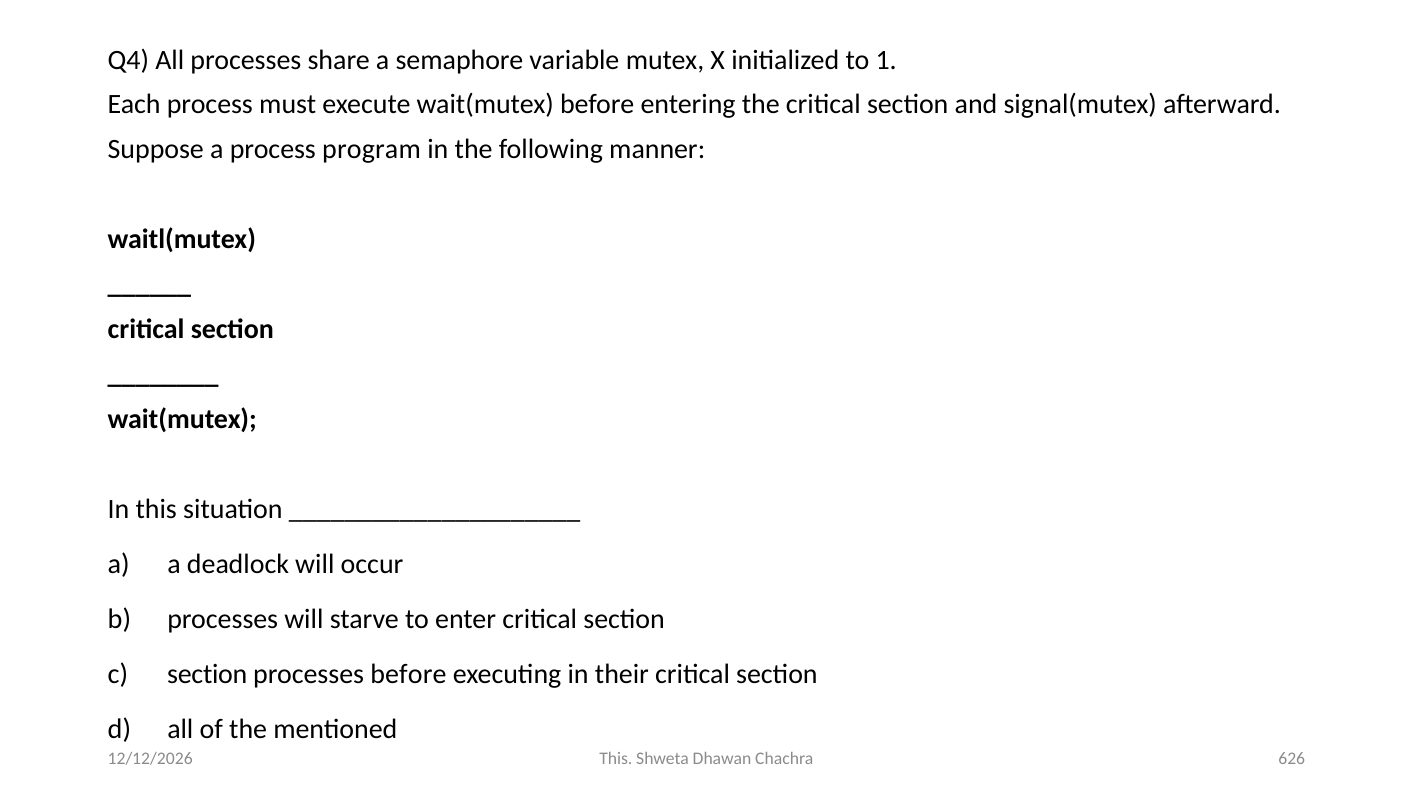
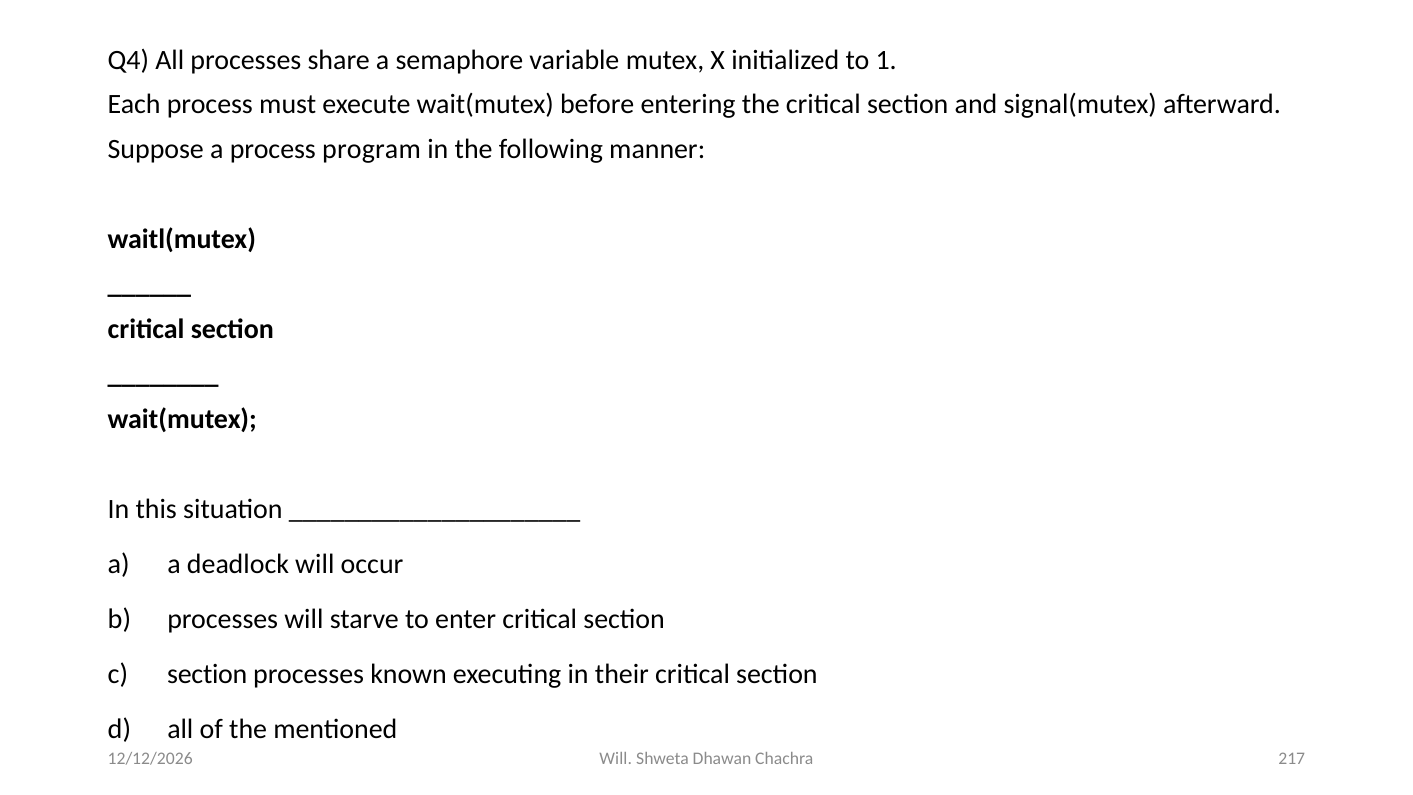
processes before: before -> known (409, 674)
This: This -> Will (616, 759)
626: 626 -> 217 (1292, 759)
